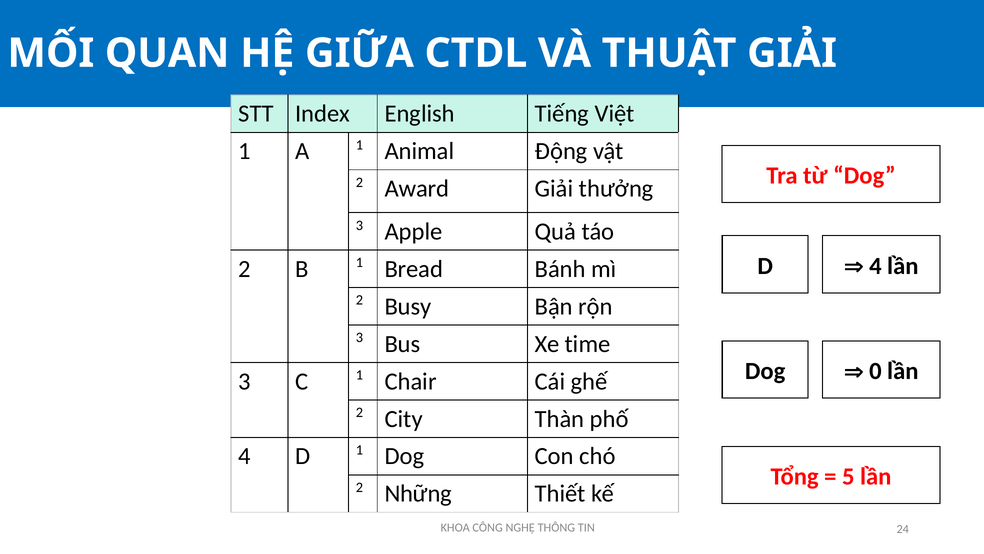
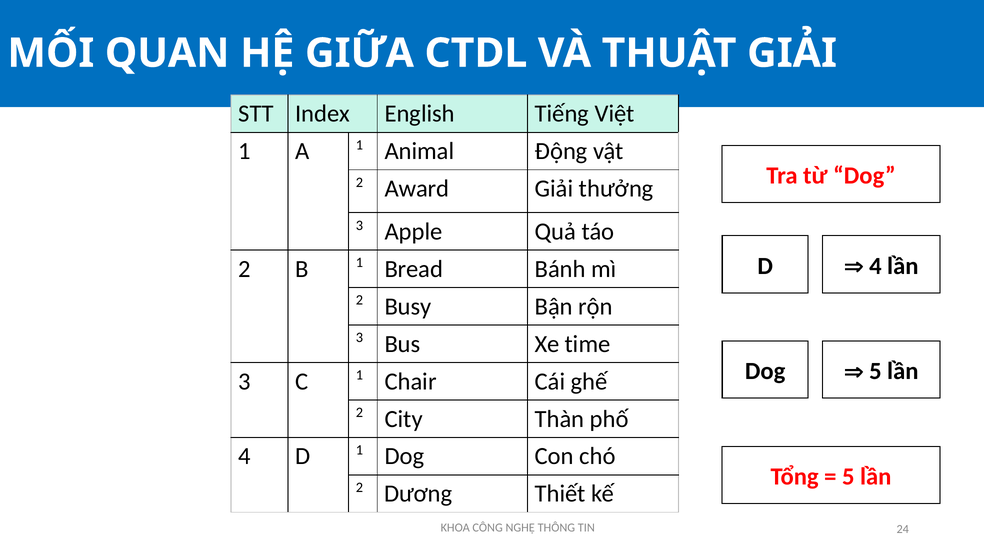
0: 0 -> 5 (875, 371)
Những: Những -> Dương (418, 493)
